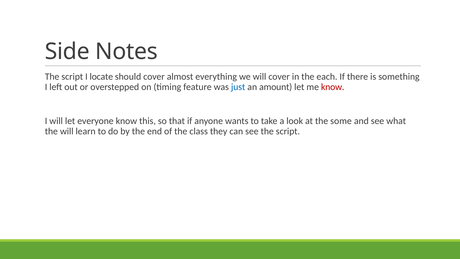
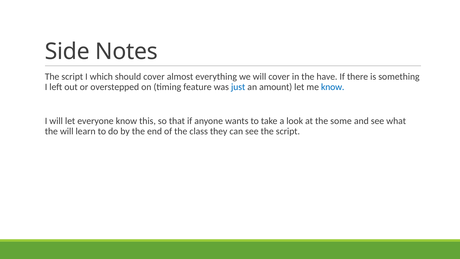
locate: locate -> which (101, 76)
each: each -> have (327, 76)
know colour: red -> blue (333, 87)
